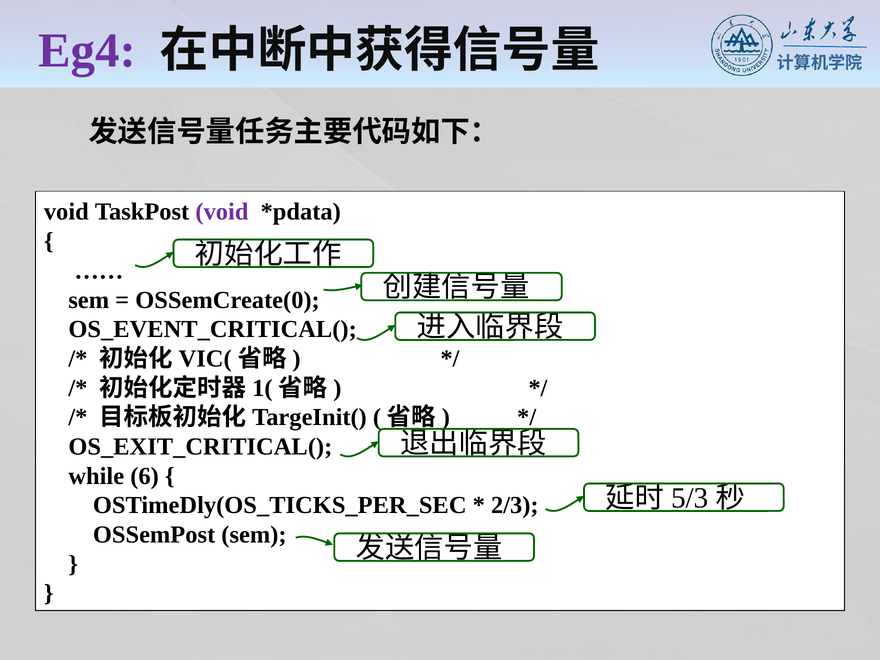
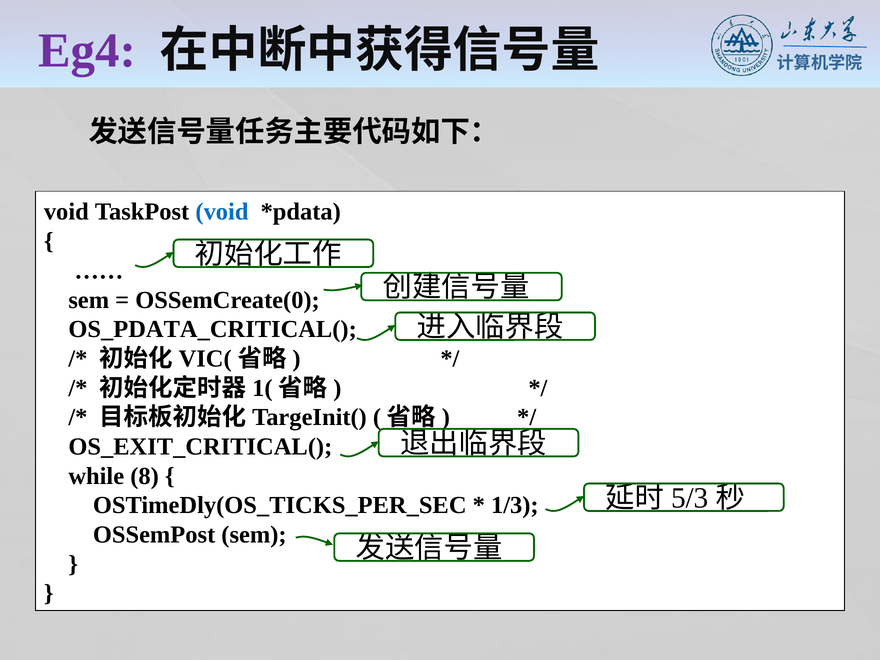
void colour: purple -> blue (222, 212)
OS_EVENT_CRITICAL(: OS_EVENT_CRITICAL( -> OS_PDATA_CRITICAL( (213, 329)
6: 6 -> 8 (145, 476)
2/3: 2/3 -> 1/3 (515, 505)
